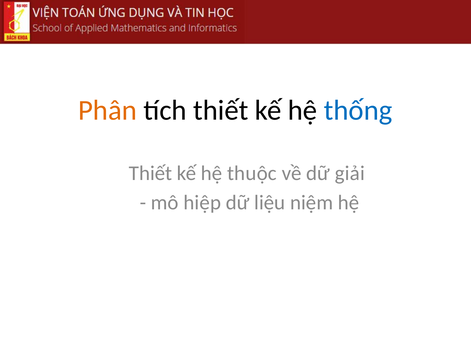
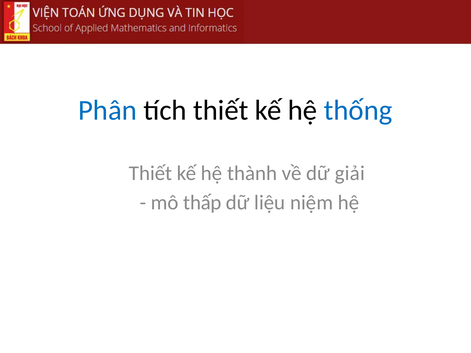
Phân colour: orange -> blue (108, 111)
thuộc: thuộc -> thành (252, 173)
hiệp: hiệp -> thấp (202, 203)
